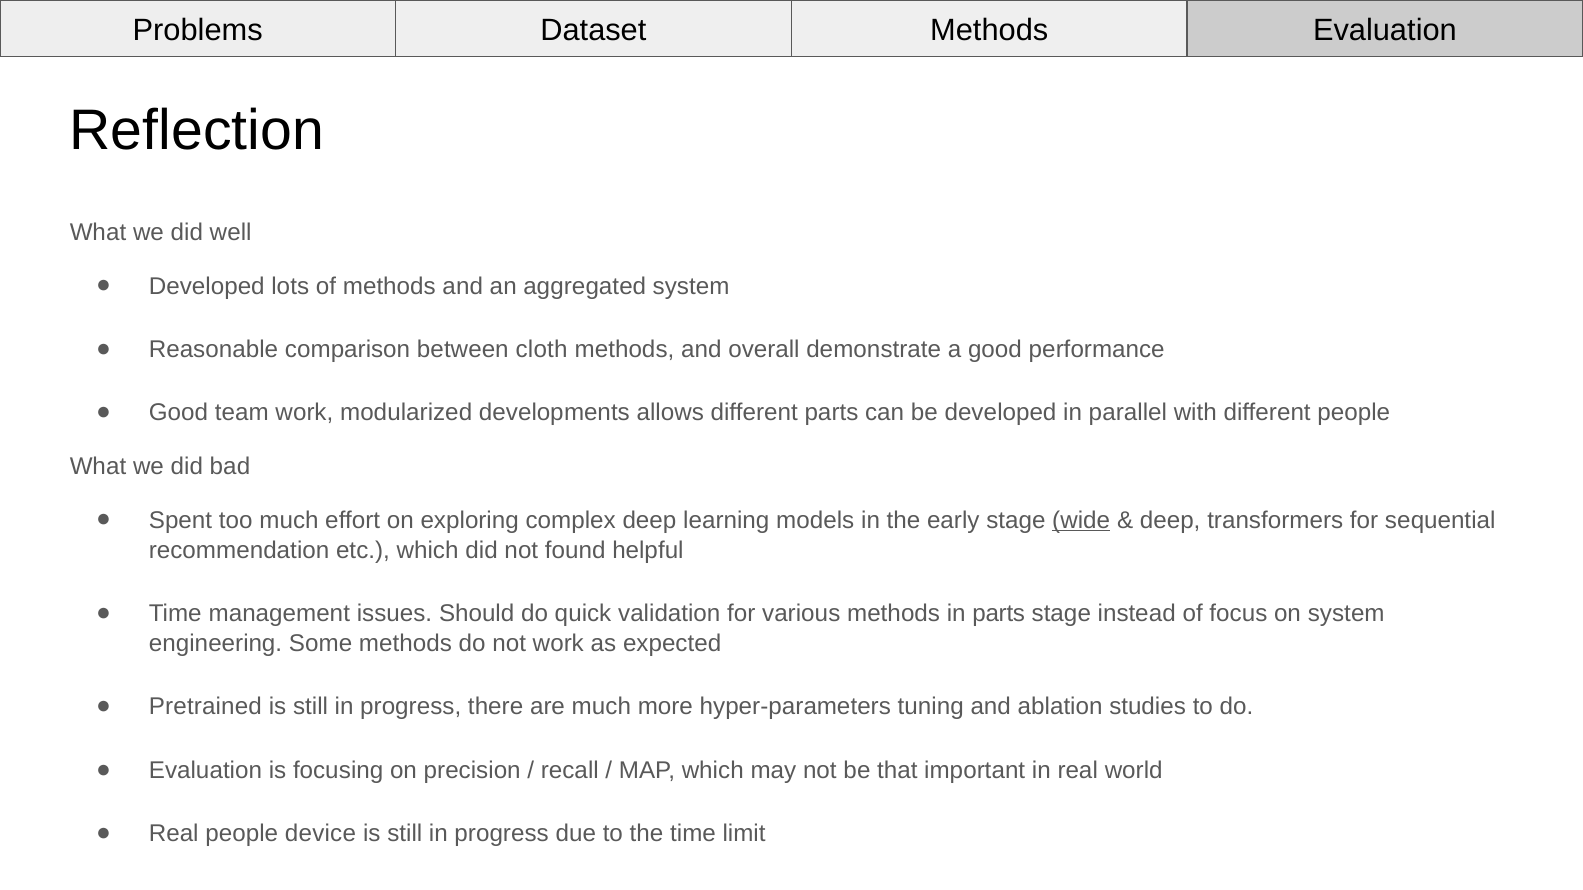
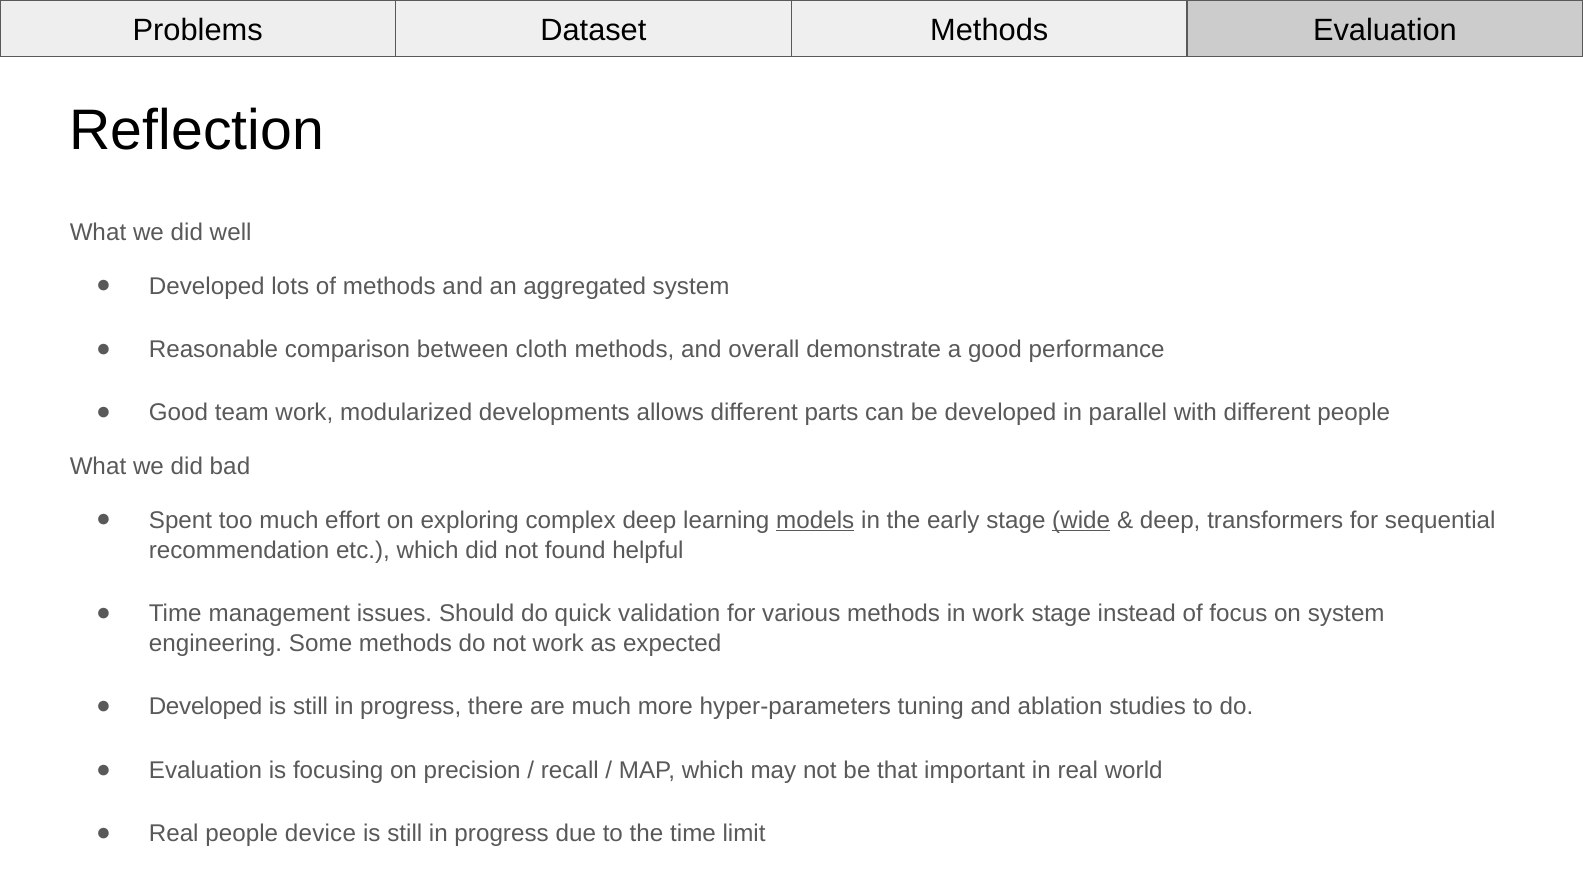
models underline: none -> present (815, 520)
in parts: parts -> work (998, 614)
Pretrained: Pretrained -> Developed (206, 707)
